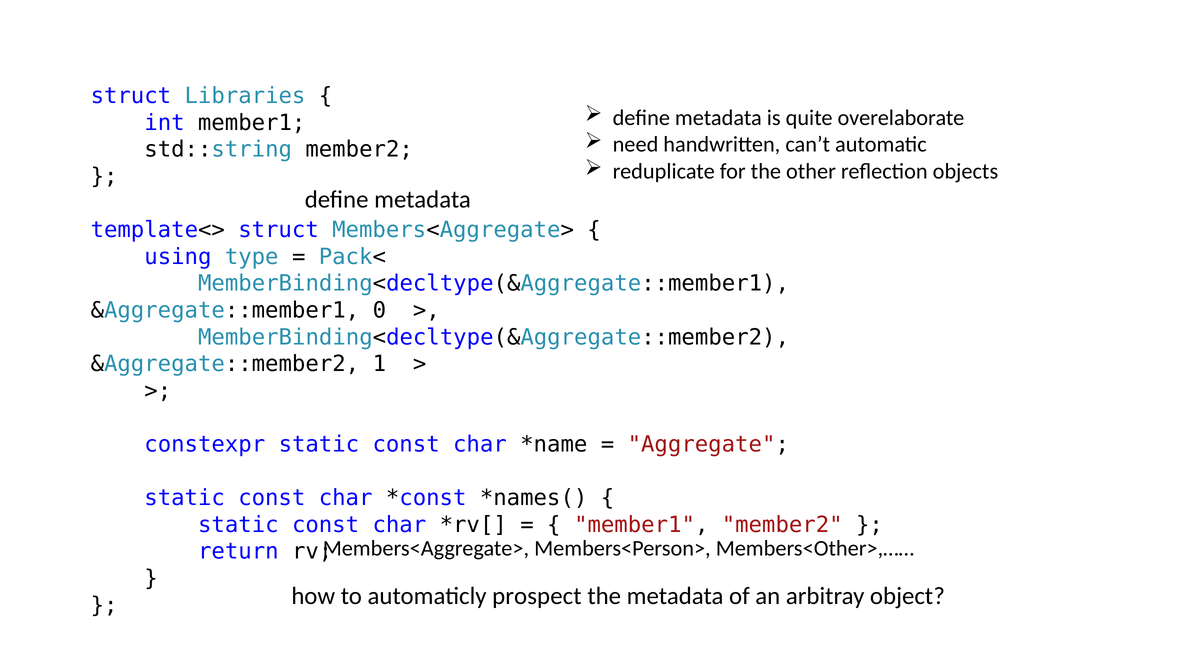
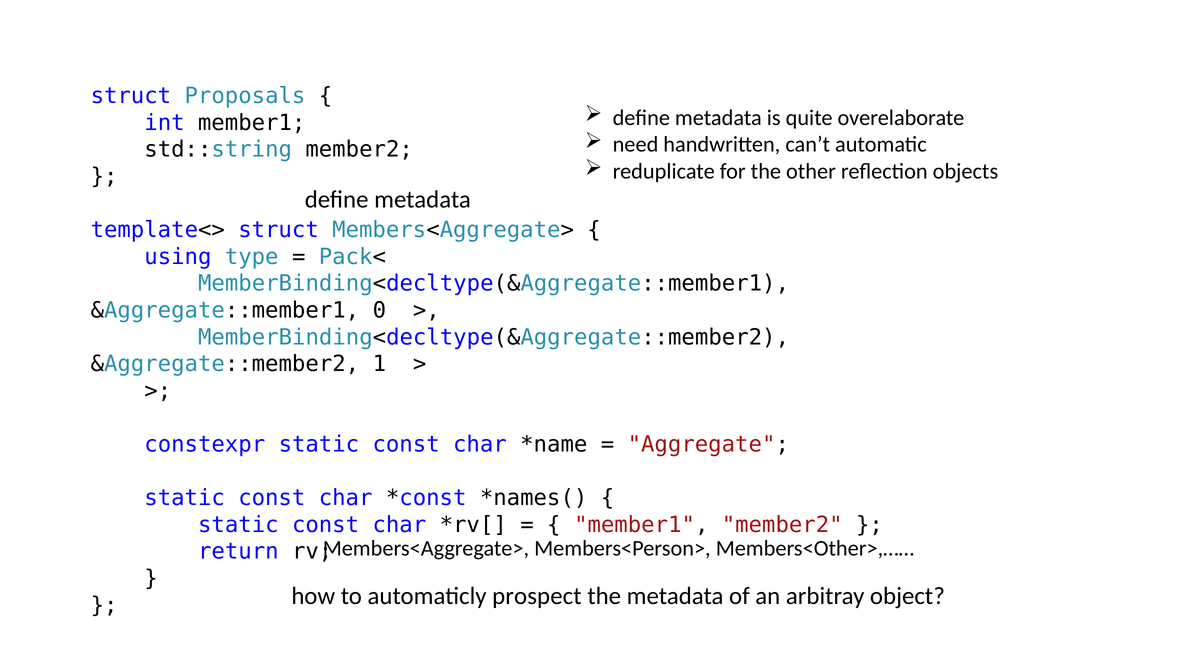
Libraries: Libraries -> Proposals (245, 96)
